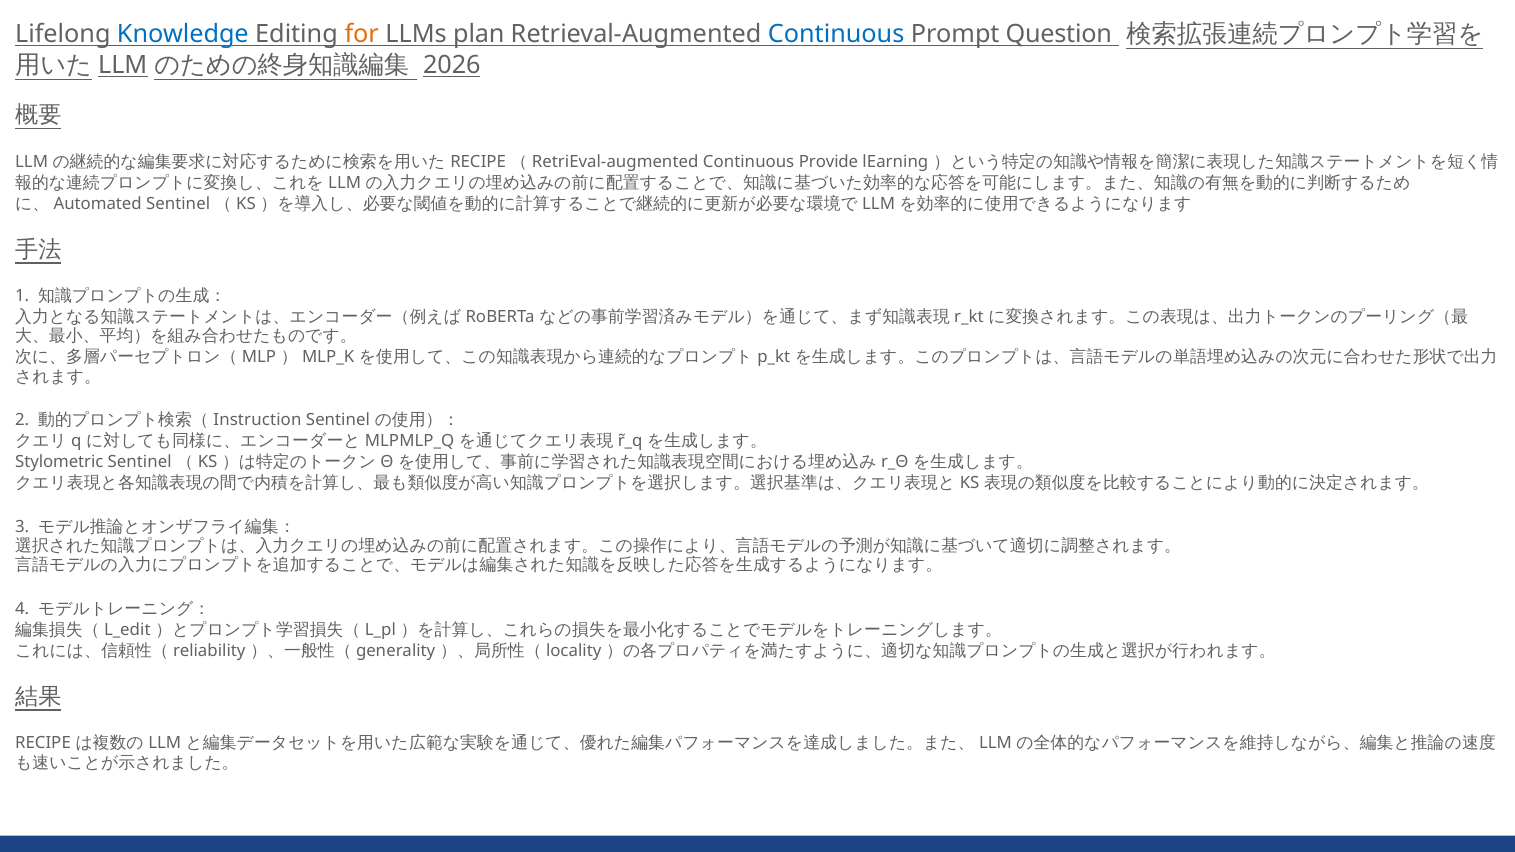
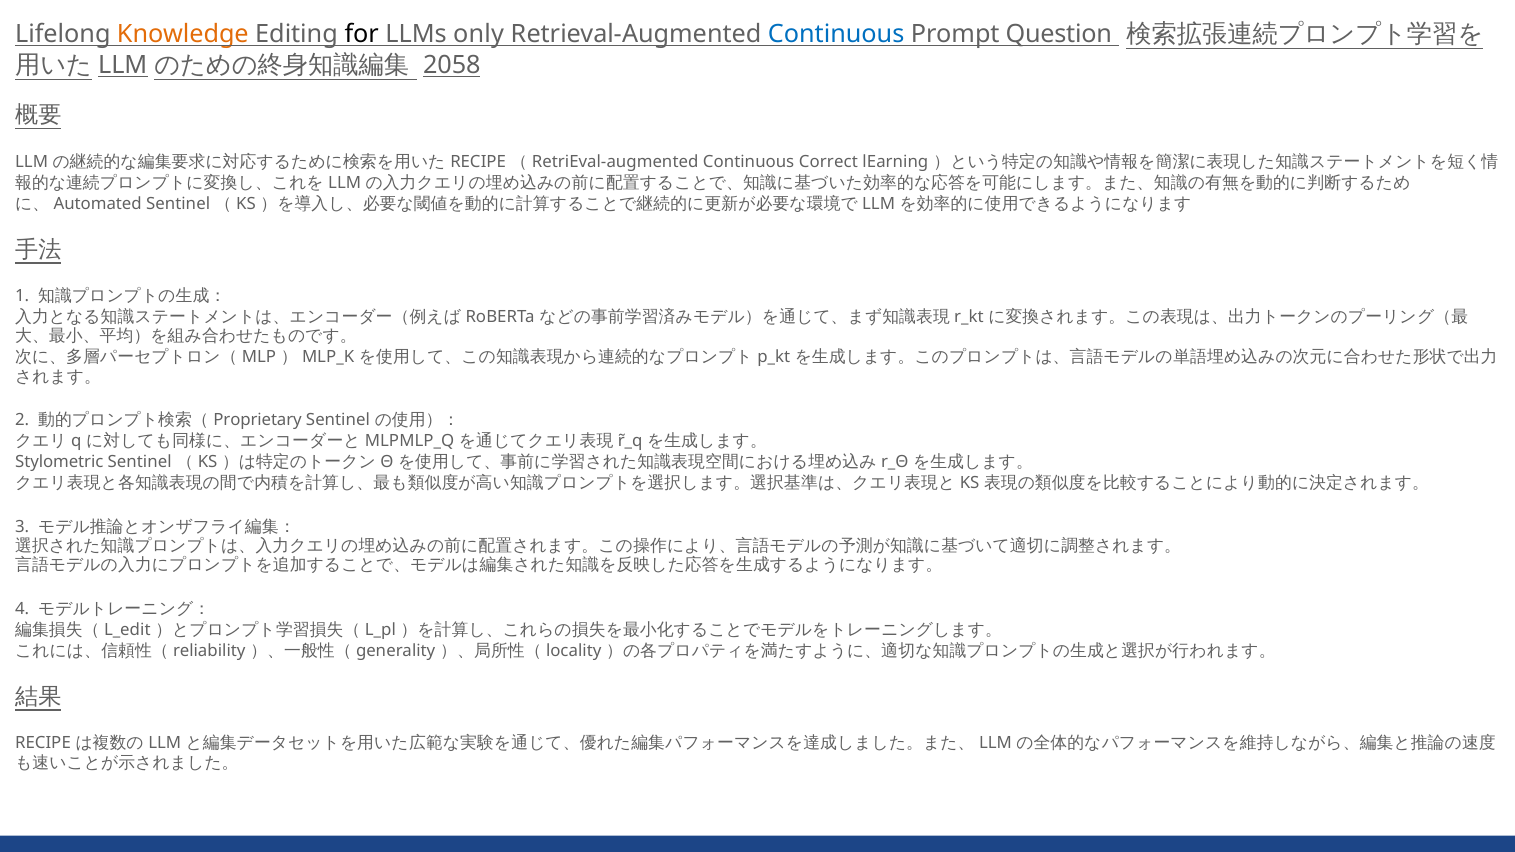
Knowledge colour: blue -> orange (183, 34)
for colour: orange -> black (362, 34)
plan: plan -> only (479, 34)
2026: 2026 -> 2058 (452, 65)
Provide: Provide -> Correct (828, 162)
Instruction: Instruction -> Proprietary (258, 420)
